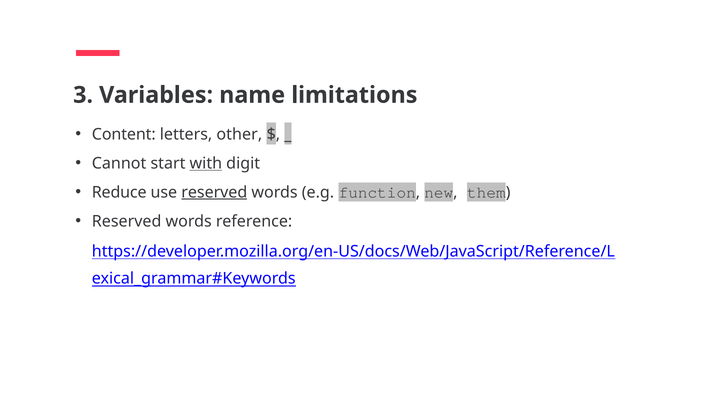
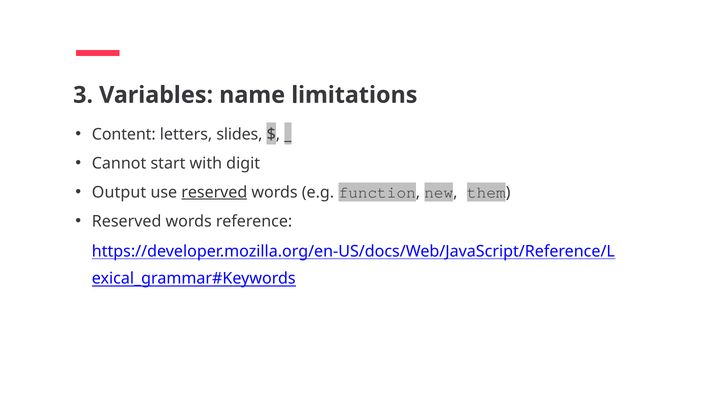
other: other -> slides (239, 134)
with underline: present -> none (206, 163)
Reduce: Reduce -> Output (119, 192)
